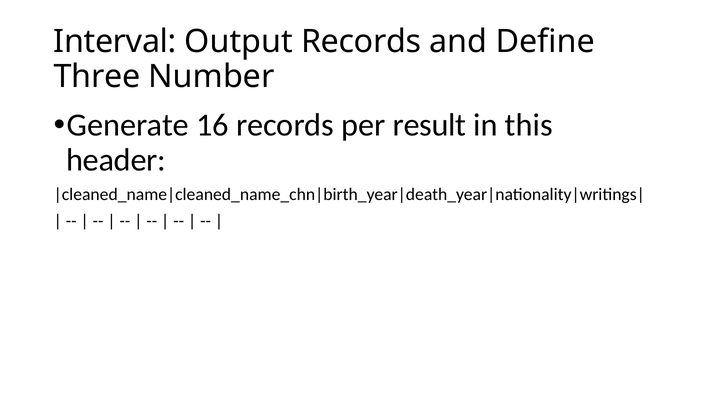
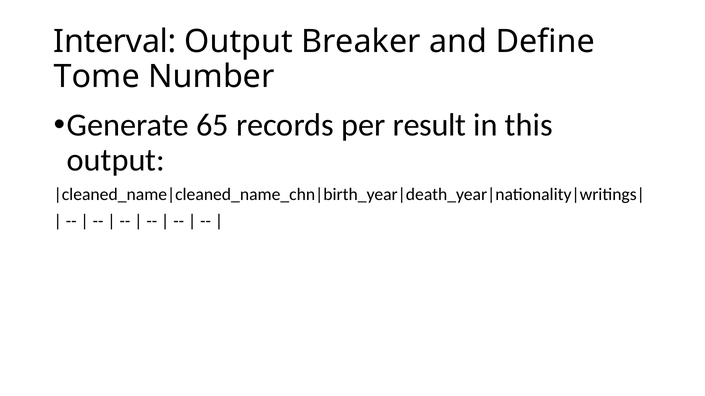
Output Records: Records -> Breaker (361, 42)
Three: Three -> Tome (97, 77)
16: 16 -> 65 (212, 126)
header: header -> output (116, 160)
